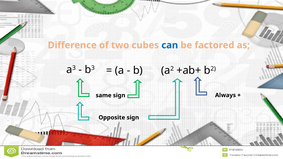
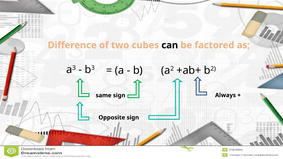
can colour: blue -> black (170, 45)
